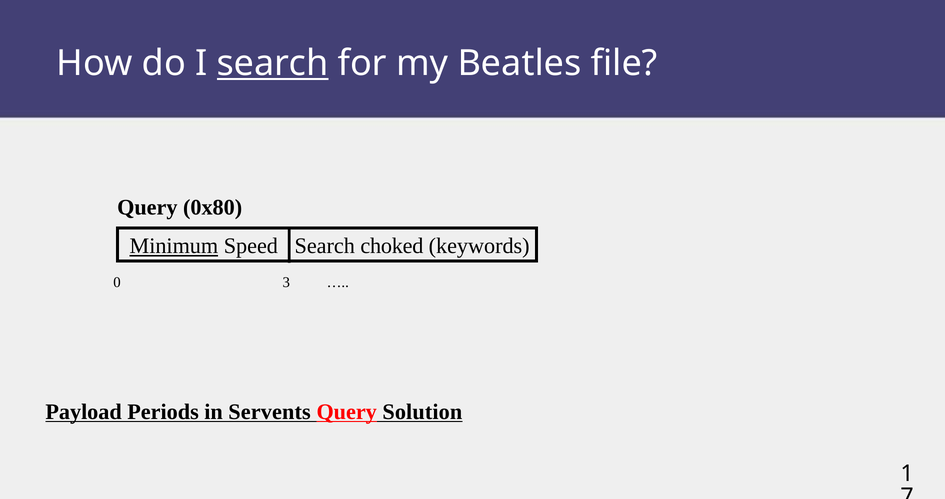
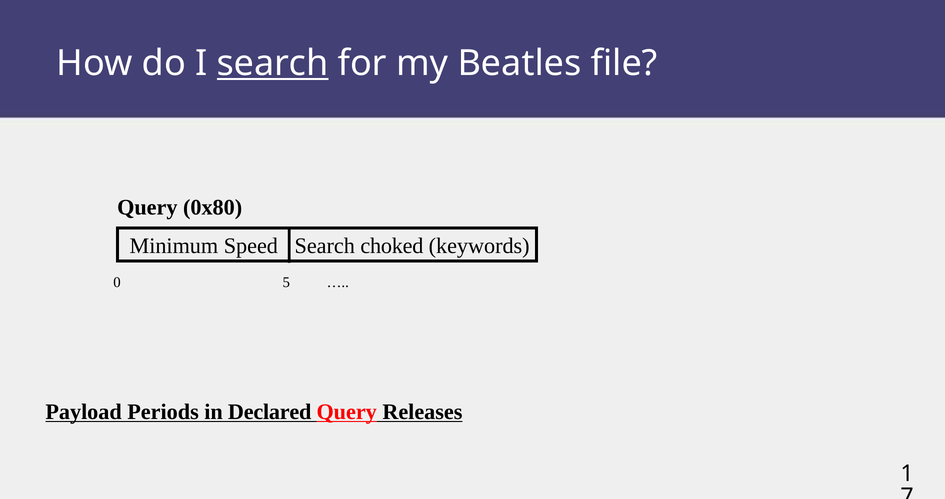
Minimum underline: present -> none (174, 246)
3: 3 -> 5 (286, 283)
Servents: Servents -> Declared (270, 412)
Solution: Solution -> Releases (422, 412)
